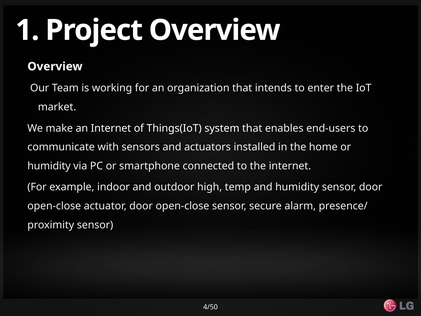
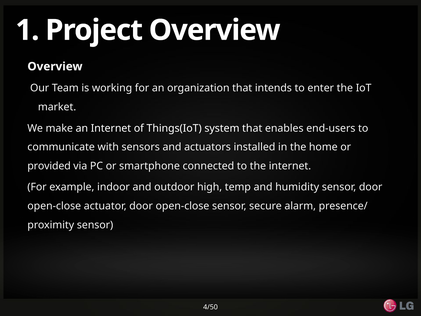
humidity: humidity -> provided (49, 166)
